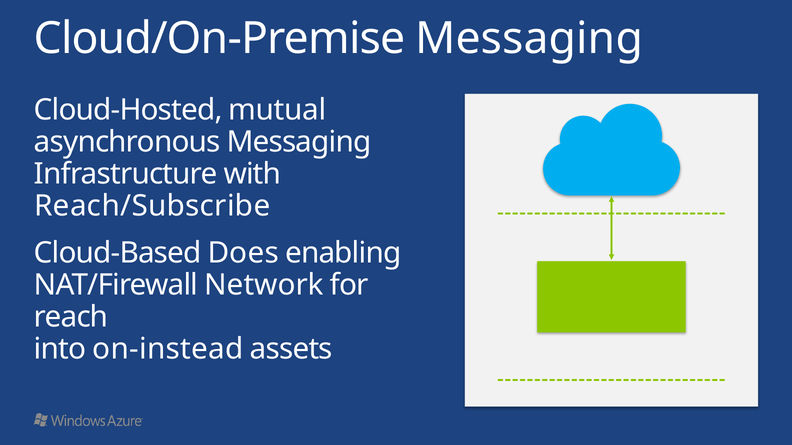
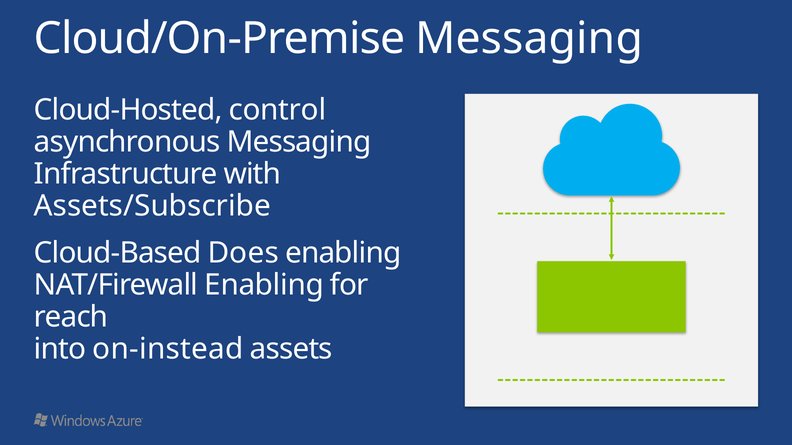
mutual: mutual -> control (277, 110)
Reach/Subscribe: Reach/Subscribe -> Assets/Subscribe (152, 206)
NAT/Firewall Network: Network -> Enabling (264, 285)
